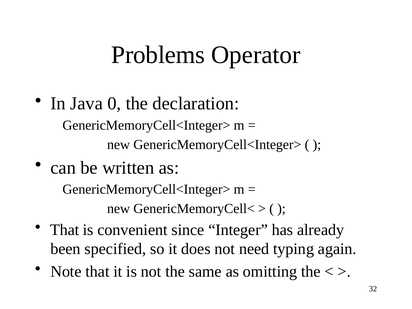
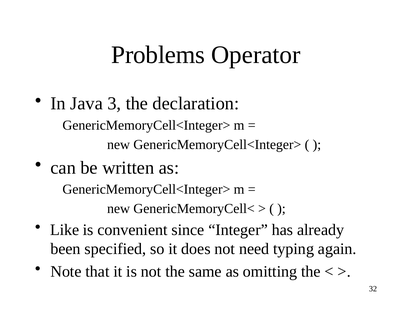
0: 0 -> 3 (114, 104)
That: That -> Like (65, 230)
